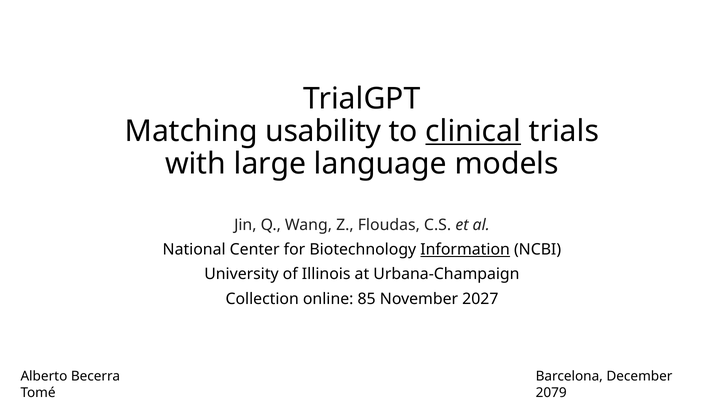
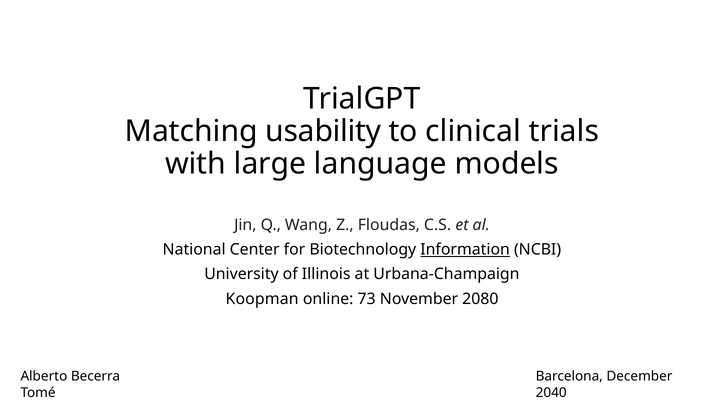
clinical underline: present -> none (473, 131)
Collection: Collection -> Koopman (262, 299)
85: 85 -> 73 (367, 299)
2027: 2027 -> 2080 (480, 299)
2079: 2079 -> 2040 (551, 393)
